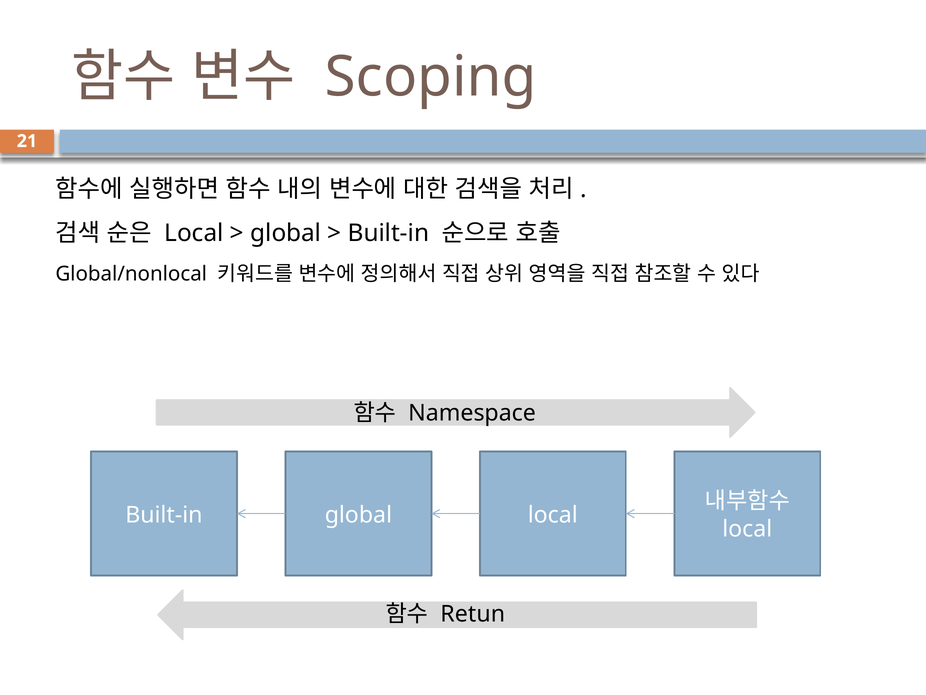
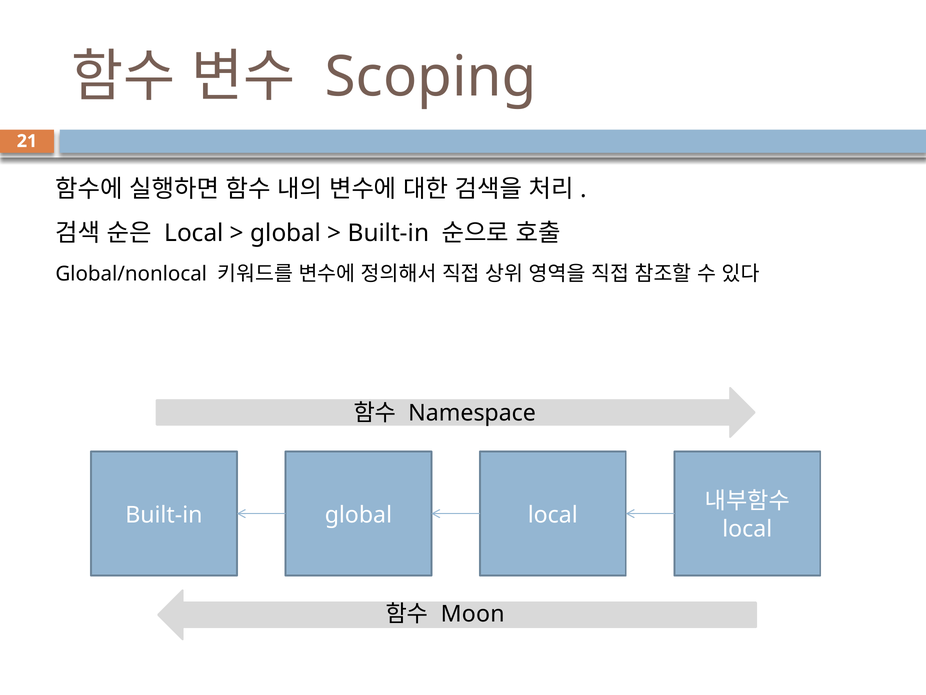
Retun: Retun -> Moon (473, 614)
